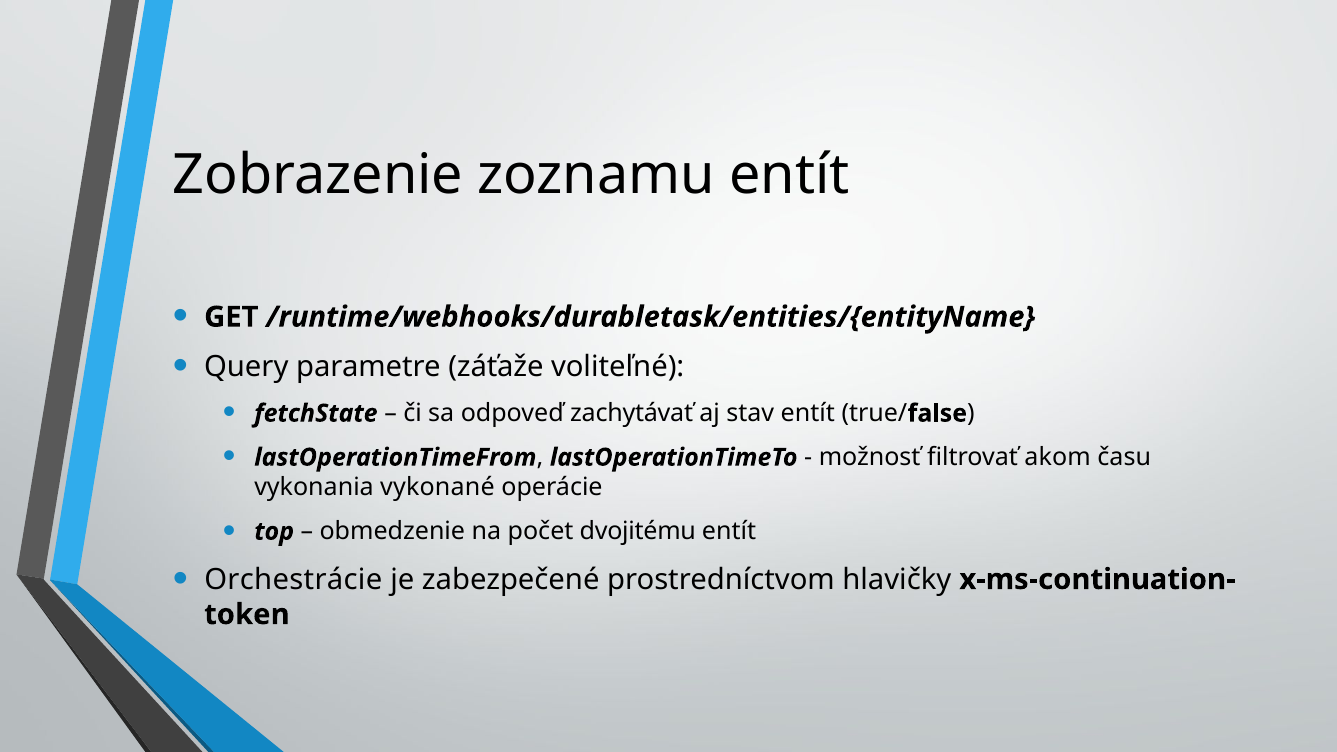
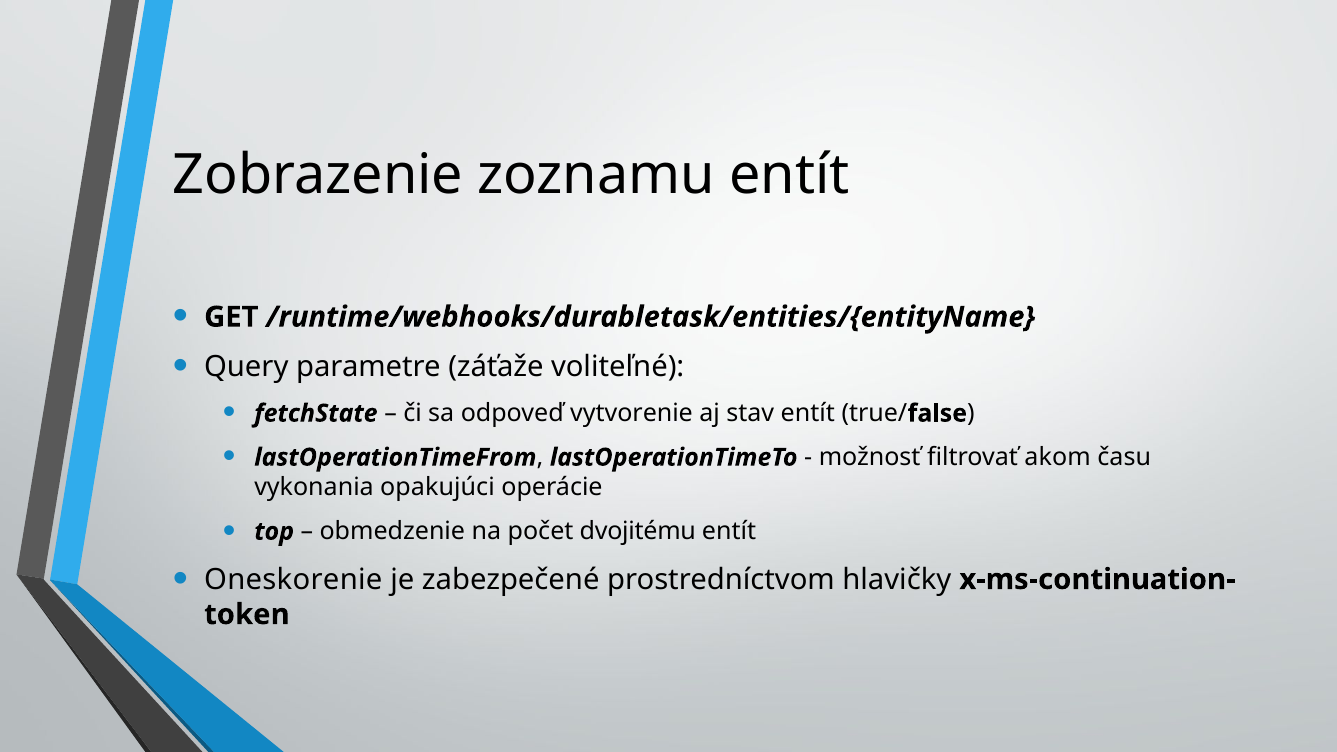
zachytávať: zachytávať -> vytvorenie (632, 413)
vykonané: vykonané -> opakujúci (438, 487)
Orchestrácie: Orchestrácie -> Oneskorenie (293, 579)
